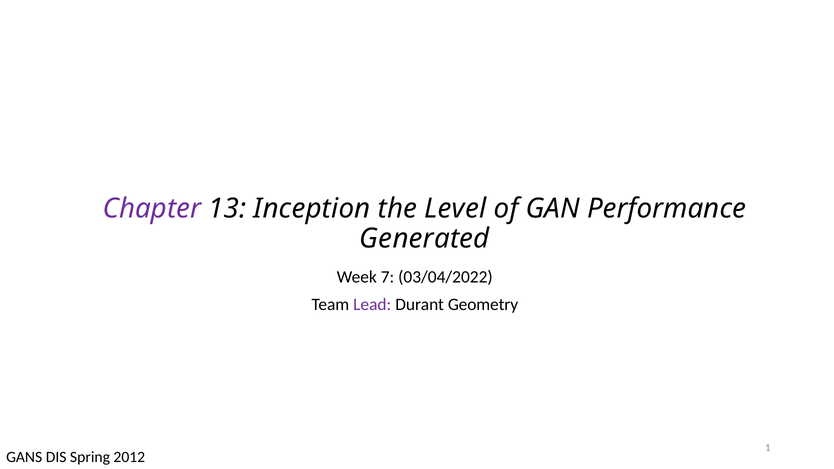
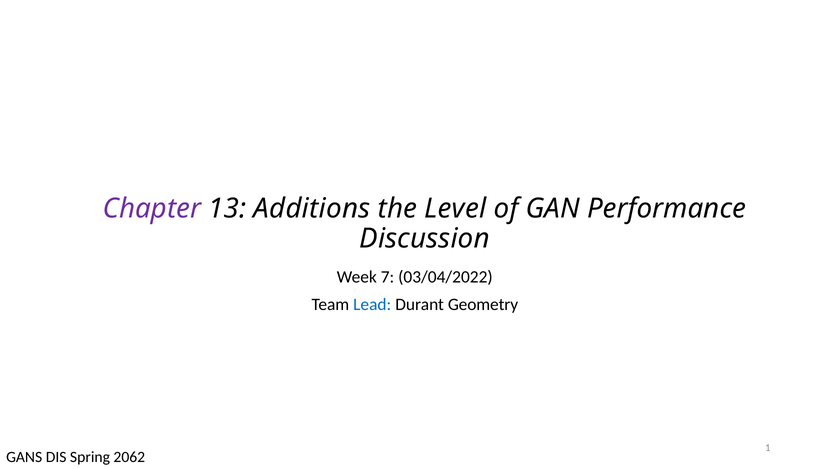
Inception: Inception -> Additions (312, 208)
Generated: Generated -> Discussion (425, 239)
Lead colour: purple -> blue (372, 305)
2012: 2012 -> 2062 (129, 457)
